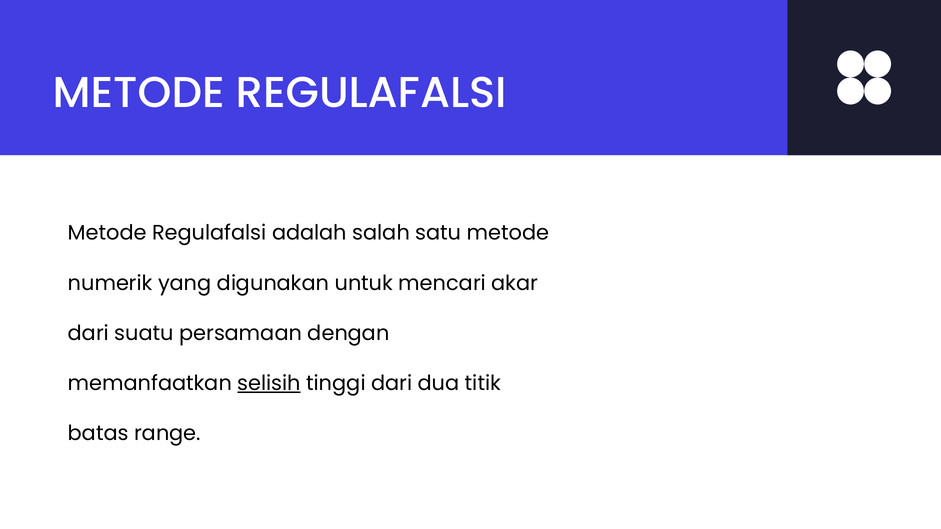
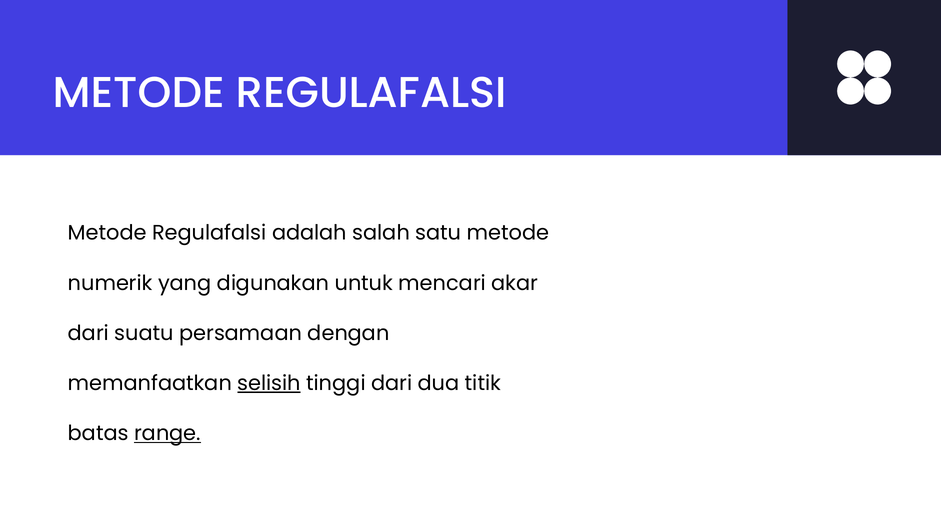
range underline: none -> present (167, 434)
